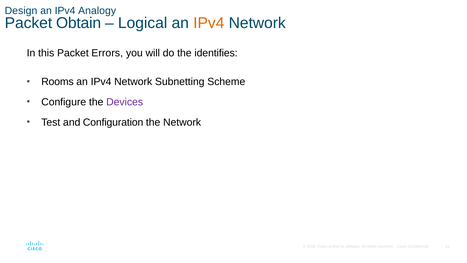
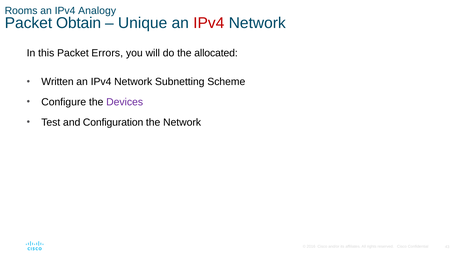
Design: Design -> Rooms (21, 11)
Logical: Logical -> Unique (143, 23)
IPv4 colour: orange -> red (209, 23)
identifies: identifies -> allocated (216, 53)
Rooms: Rooms -> Written (57, 82)
